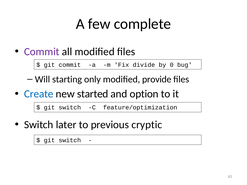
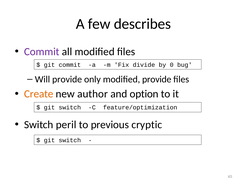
complete: complete -> describes (142, 24)
Will starting: starting -> provide (67, 79)
Create colour: blue -> orange (39, 94)
started: started -> author (93, 94)
later: later -> peril (66, 125)
